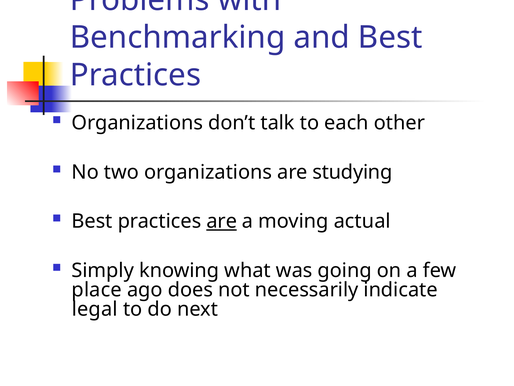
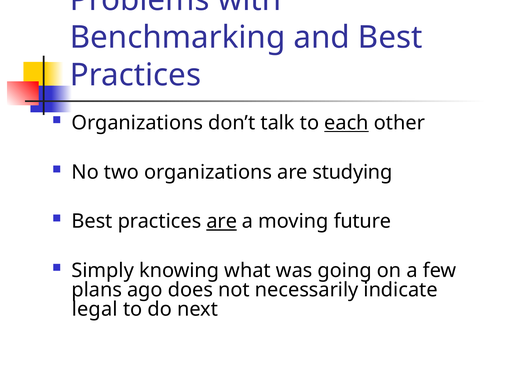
each underline: none -> present (346, 123)
actual: actual -> future (362, 221)
place: place -> plans (97, 289)
